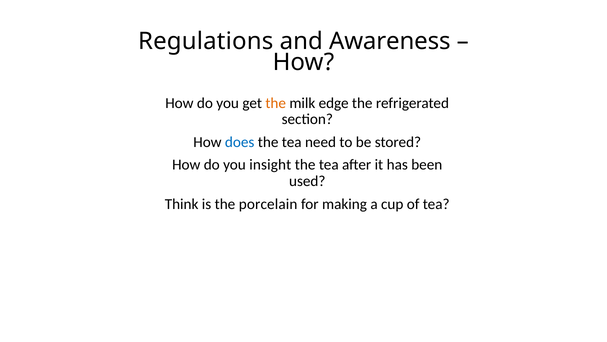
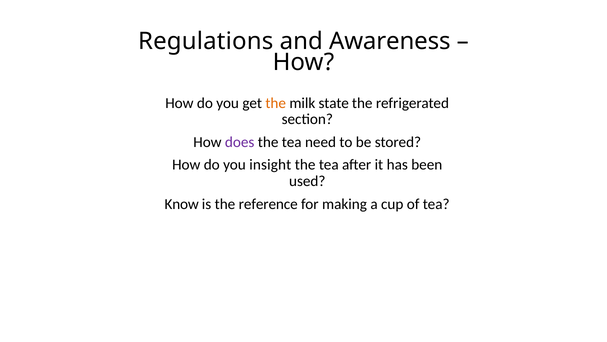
edge: edge -> state (334, 103)
does colour: blue -> purple (240, 142)
Think: Think -> Know (182, 204)
porcelain: porcelain -> reference (268, 204)
